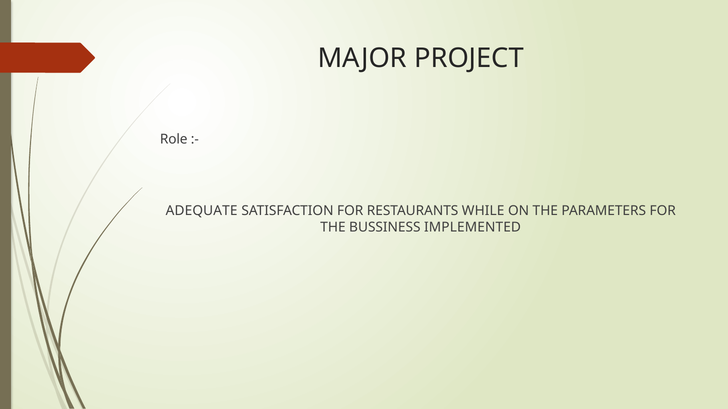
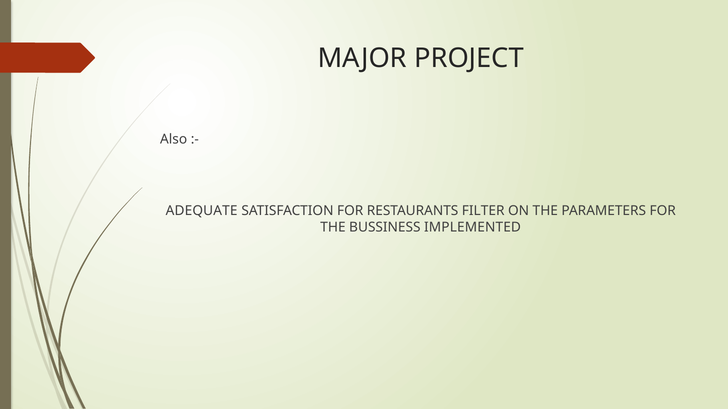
Role: Role -> Also (174, 139)
WHILE: WHILE -> FILTER (483, 211)
